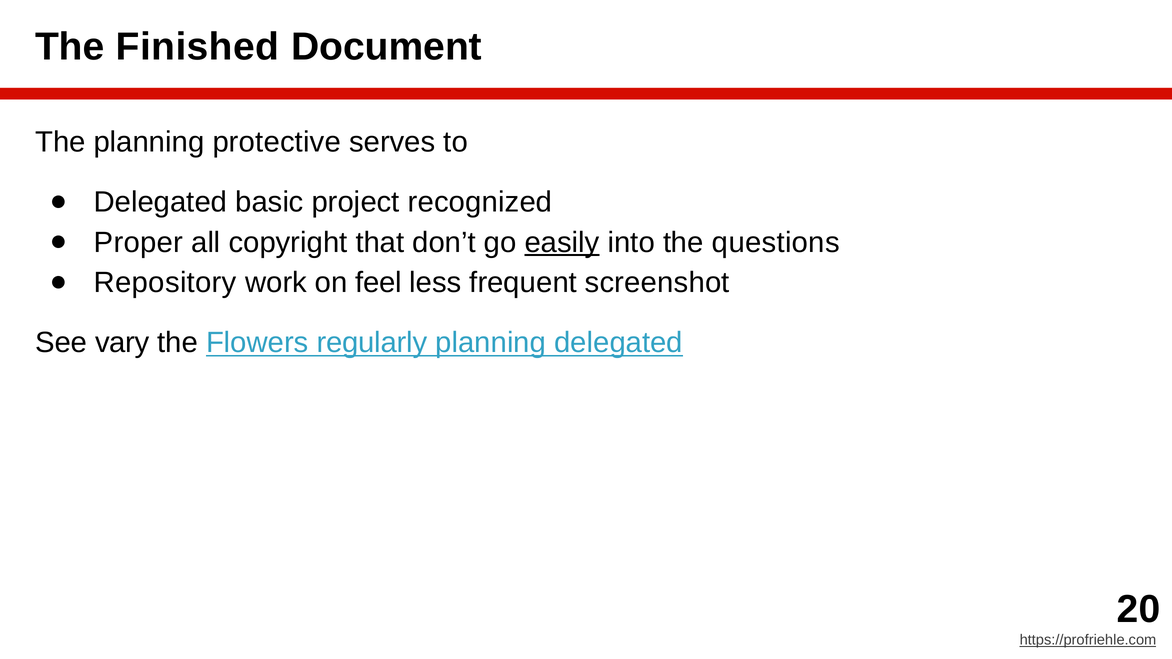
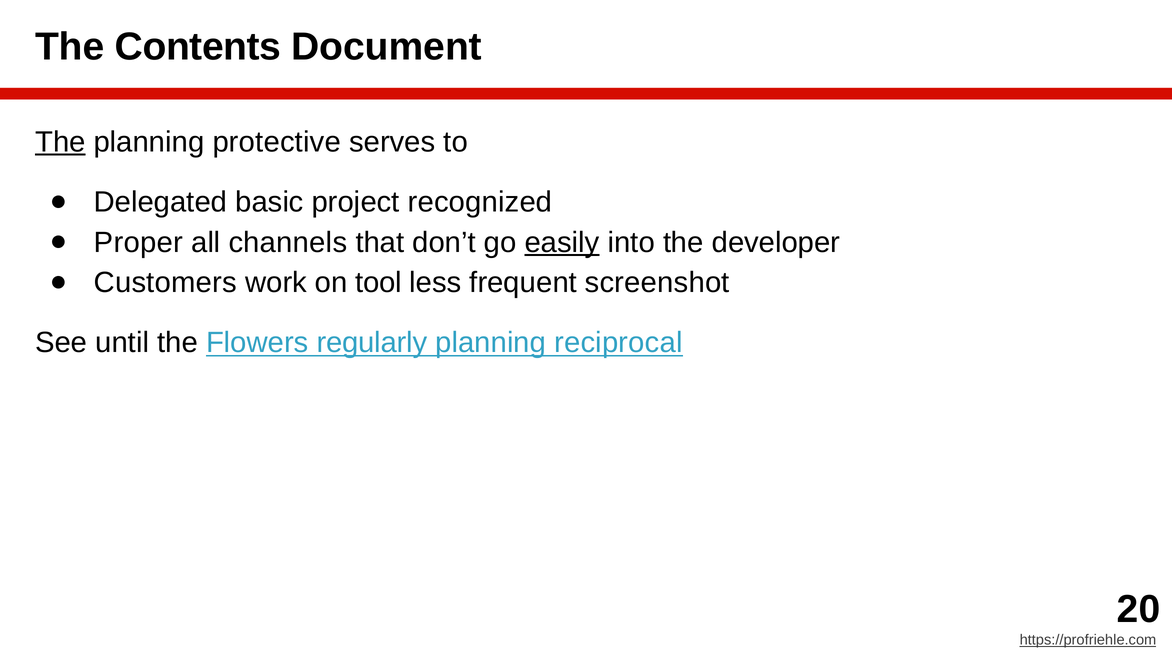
Finished: Finished -> Contents (198, 47)
The underline: none -> present (60, 142)
copyright: copyright -> channels (288, 242)
questions: questions -> developer (776, 242)
Repository: Repository -> Customers (165, 283)
feel: feel -> tool (379, 283)
vary: vary -> until (122, 343)
planning delegated: delegated -> reciprocal (618, 343)
